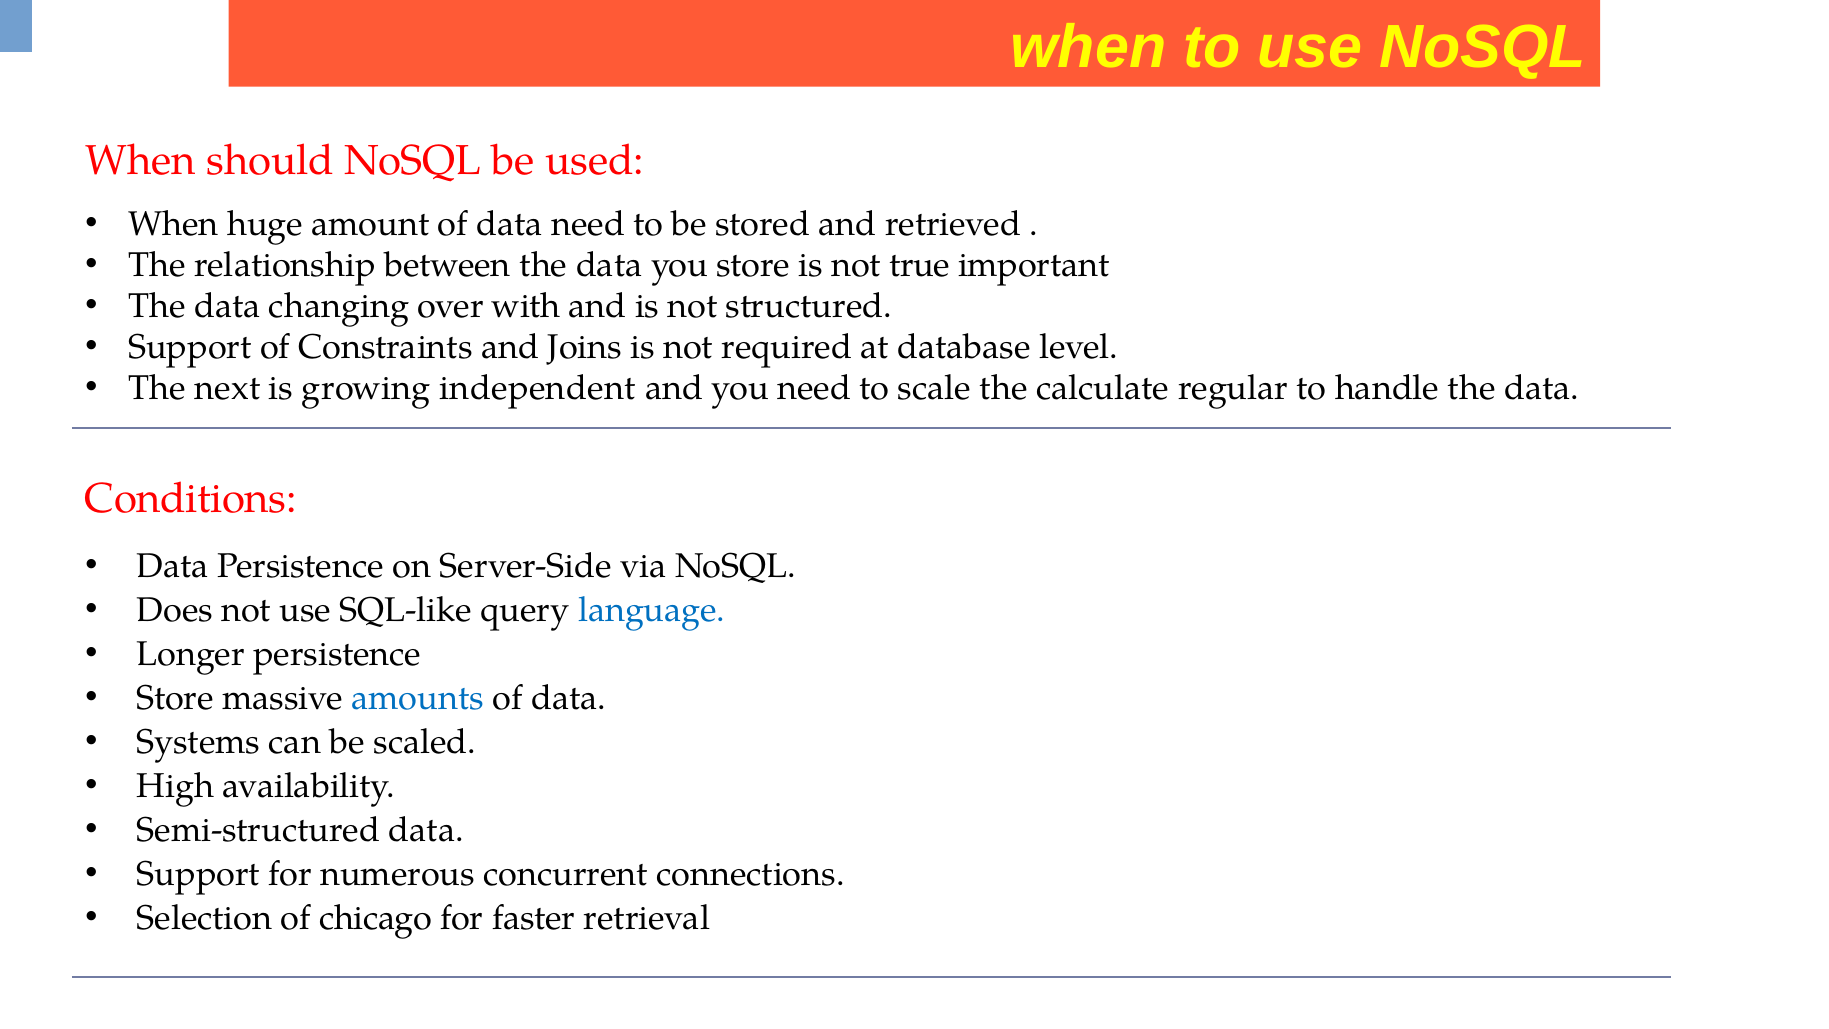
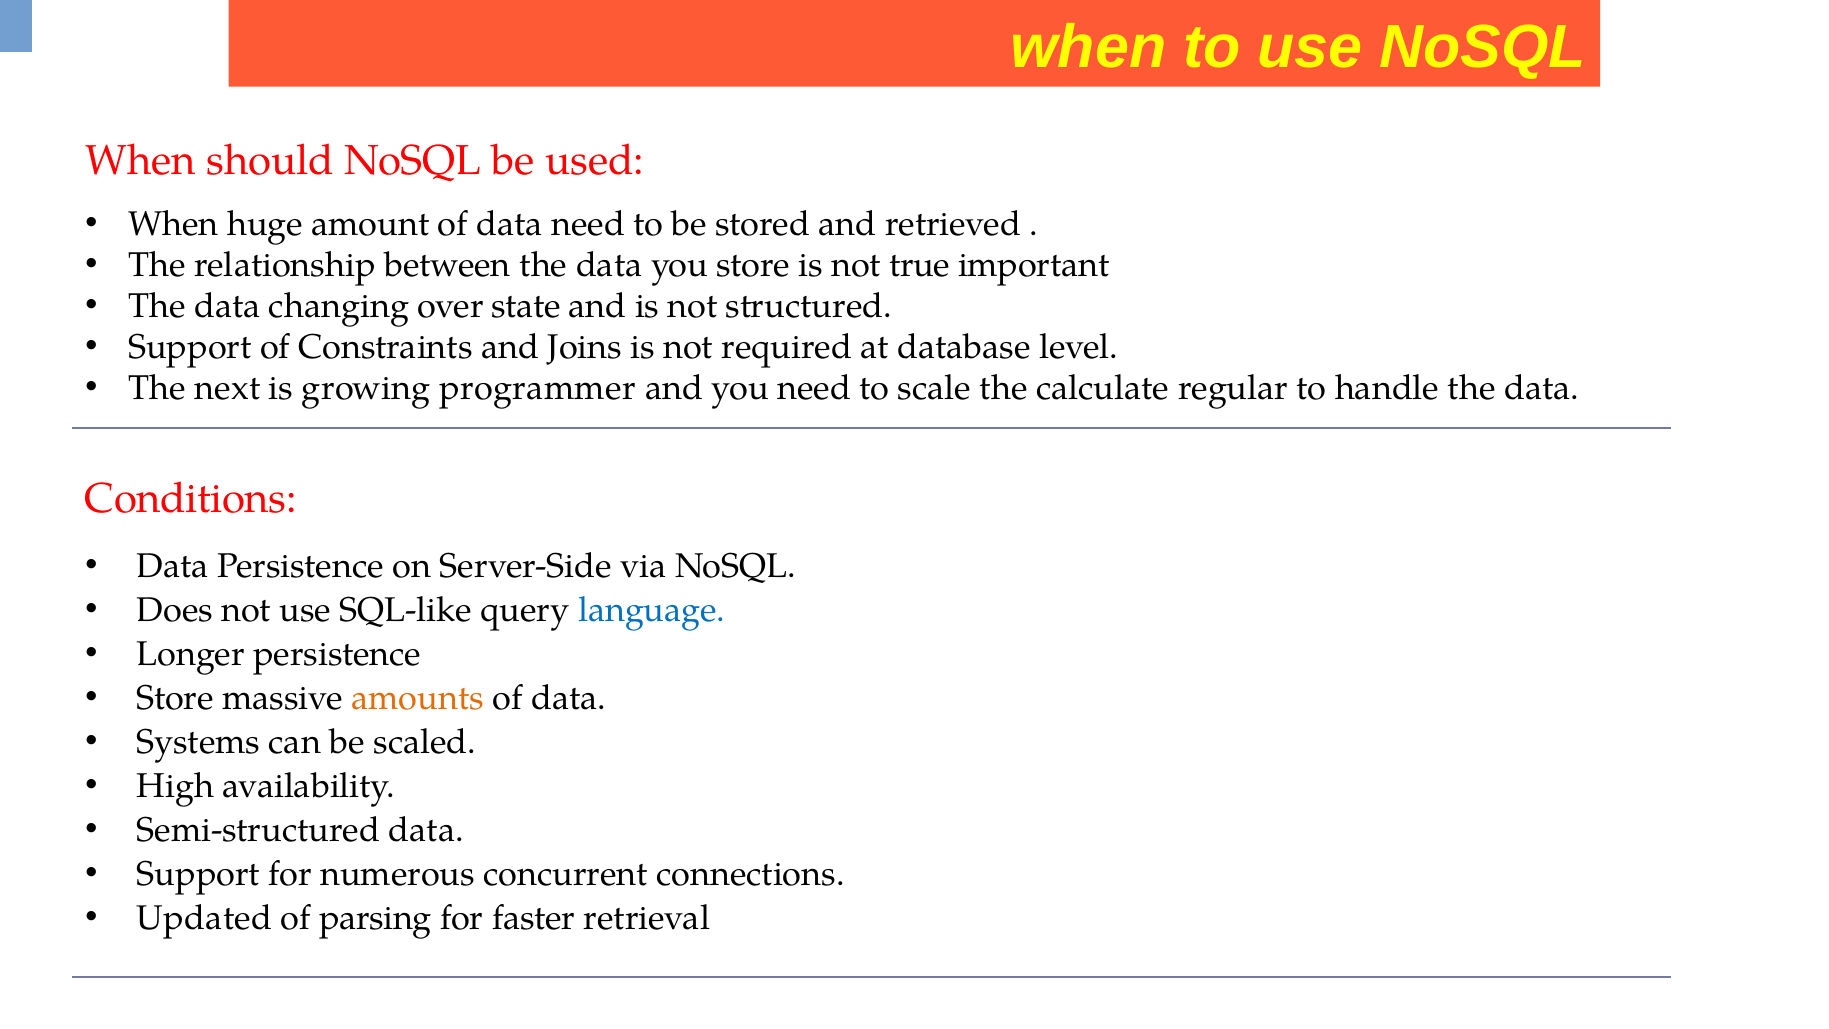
with: with -> state (526, 306)
independent: independent -> programmer (538, 388)
amounts colour: blue -> orange (418, 698)
Selection: Selection -> Updated (204, 918)
chicago: chicago -> parsing (376, 918)
